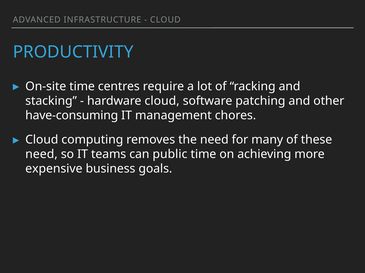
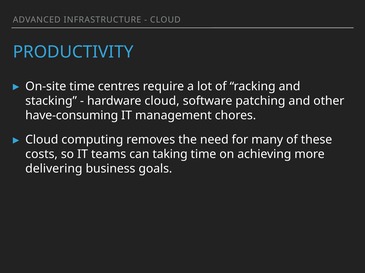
need: need -> costs (42, 155)
public: public -> taking (170, 155)
expensive: expensive -> delivering (54, 169)
